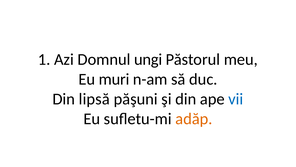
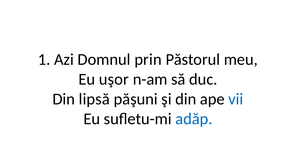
ungi: ungi -> prin (148, 59)
muri: muri -> uşor (114, 79)
adăp colour: orange -> blue (194, 118)
